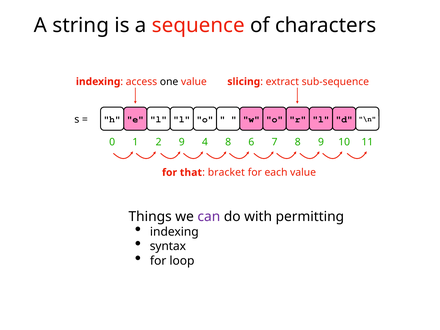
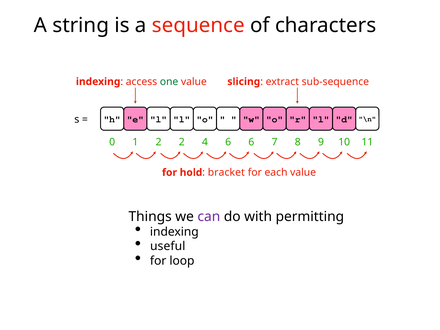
one colour: black -> green (169, 82)
2 9: 9 -> 2 (182, 142)
4 8: 8 -> 6 (228, 142)
that: that -> hold (191, 172)
syntax: syntax -> useful (168, 246)
